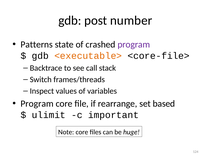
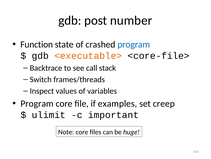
Patterns: Patterns -> Function (37, 44)
program colour: purple -> blue (134, 44)
rearrange: rearrange -> examples (118, 103)
based: based -> creep (164, 103)
